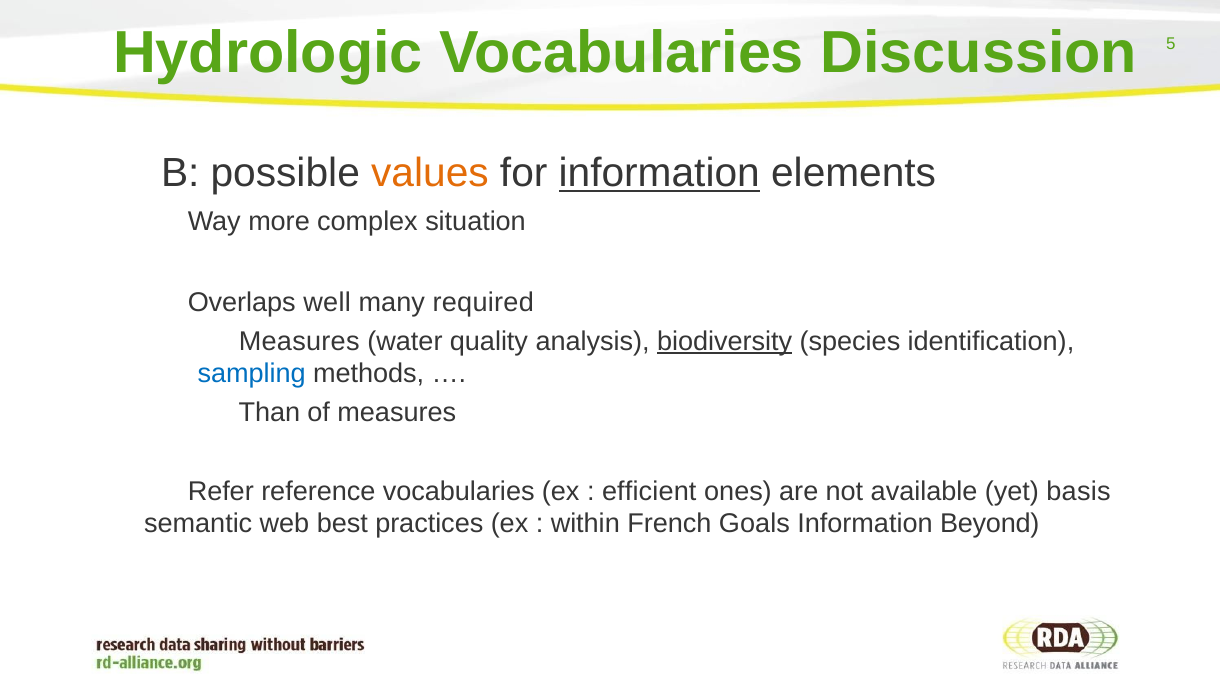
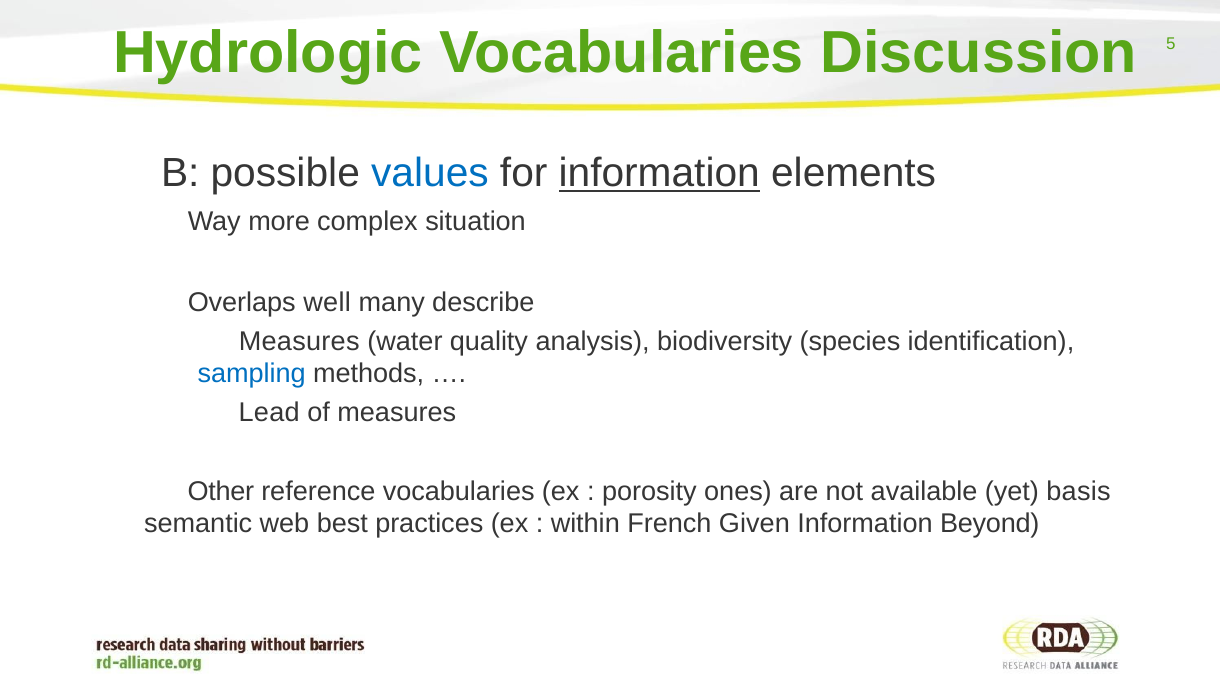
values colour: orange -> blue (430, 174)
required: required -> describe (483, 303)
biodiversity underline: present -> none (725, 341)
Than: Than -> Lead (269, 412)
Refer: Refer -> Other (221, 492)
efficient: efficient -> porosity (649, 492)
Goals: Goals -> Given (754, 524)
